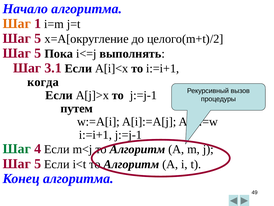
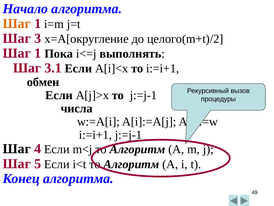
5: 5 -> 3 (38, 38)
5: 5 -> 1 (38, 53)
когда: когда -> обмен (43, 82)
путем: путем -> числа (77, 108)
Шаг colour: green -> black (17, 148)
